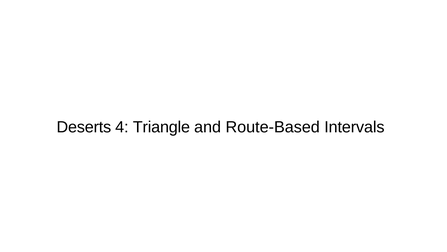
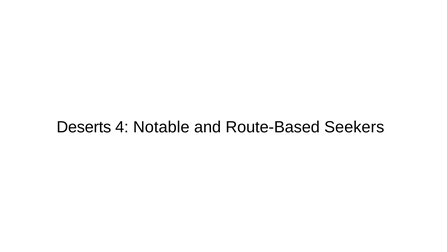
Triangle: Triangle -> Notable (161, 127)
Intervals: Intervals -> Seekers (354, 127)
